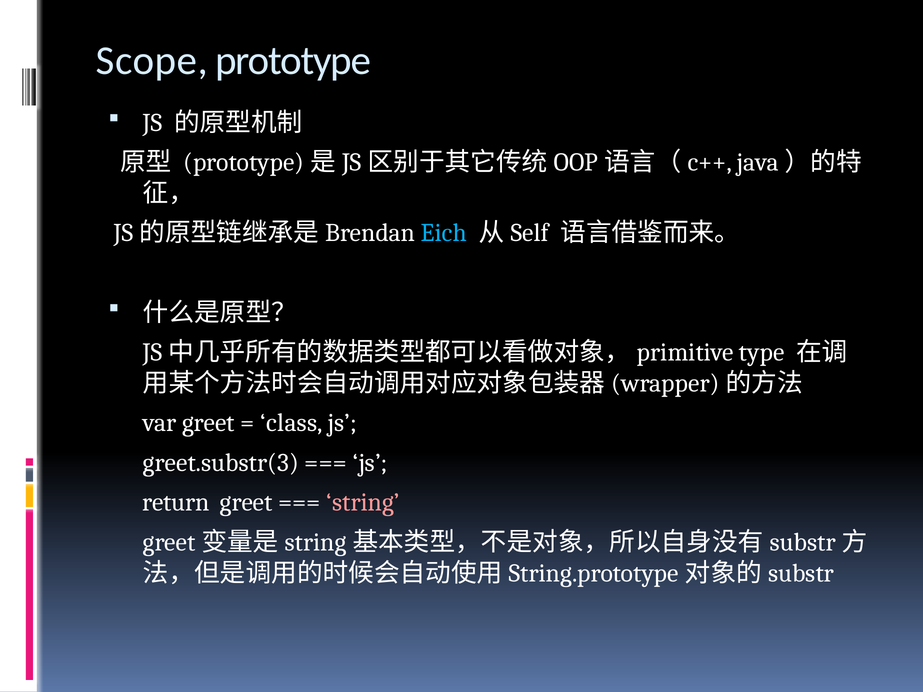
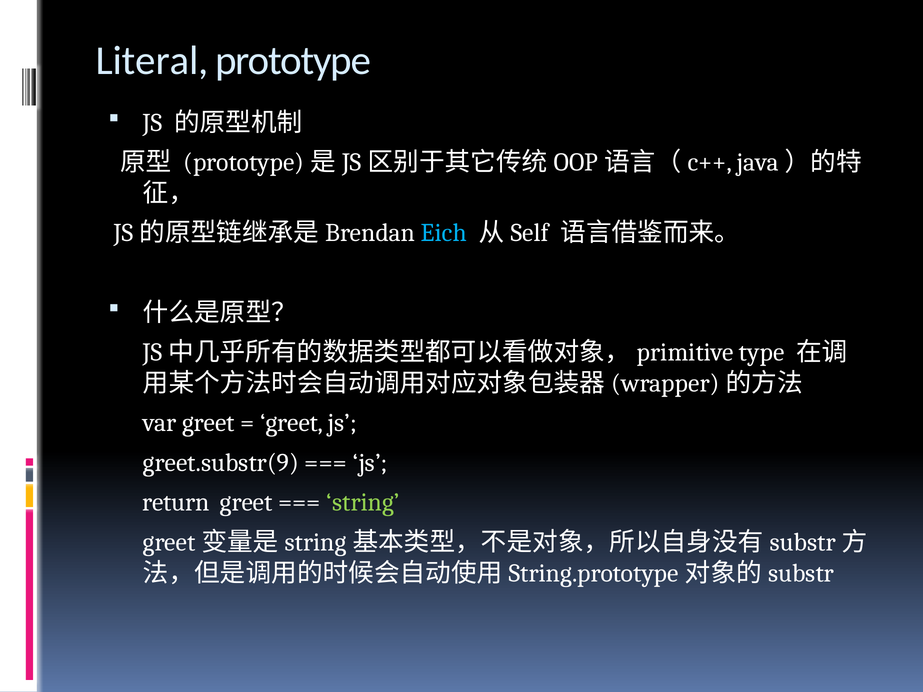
Scope: Scope -> Literal (152, 61)
class: class -> greet (292, 423)
greet.substr(3: greet.substr(3 -> greet.substr(9 (221, 463)
string colour: pink -> light green (363, 503)
